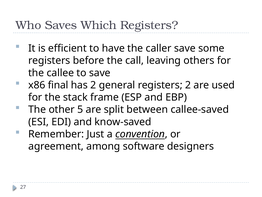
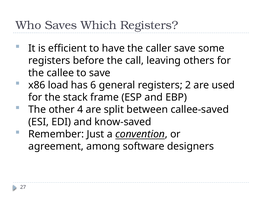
final: final -> load (58, 85)
has 2: 2 -> 6 (93, 85)
5: 5 -> 4 (80, 109)
